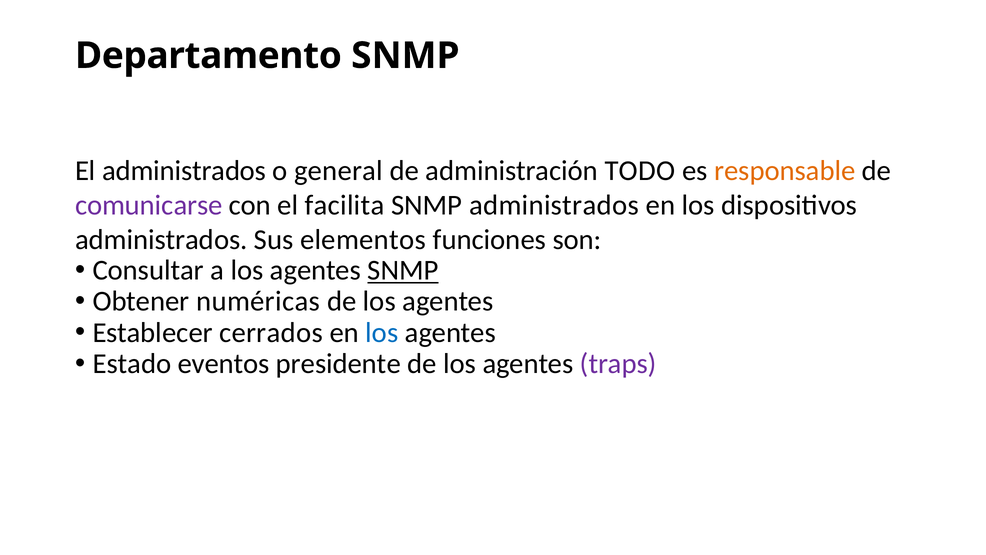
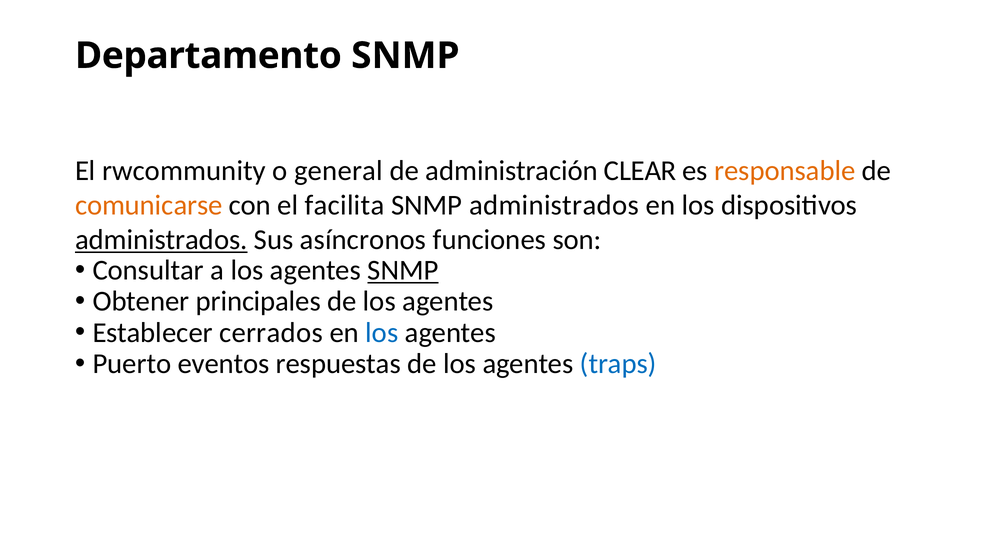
El administrados: administrados -> rwcommunity (184, 171)
TODO: TODO -> CLEAR (640, 171)
comunicarse colour: purple -> orange (149, 205)
administrados underline: none -> present (161, 240)
elementos: elementos -> asíncronos (363, 240)
numéricas: numéricas -> principales (258, 301)
Estado: Estado -> Puerto (132, 363)
presidente: presidente -> respuestas (338, 363)
traps colour: purple -> blue (618, 363)
